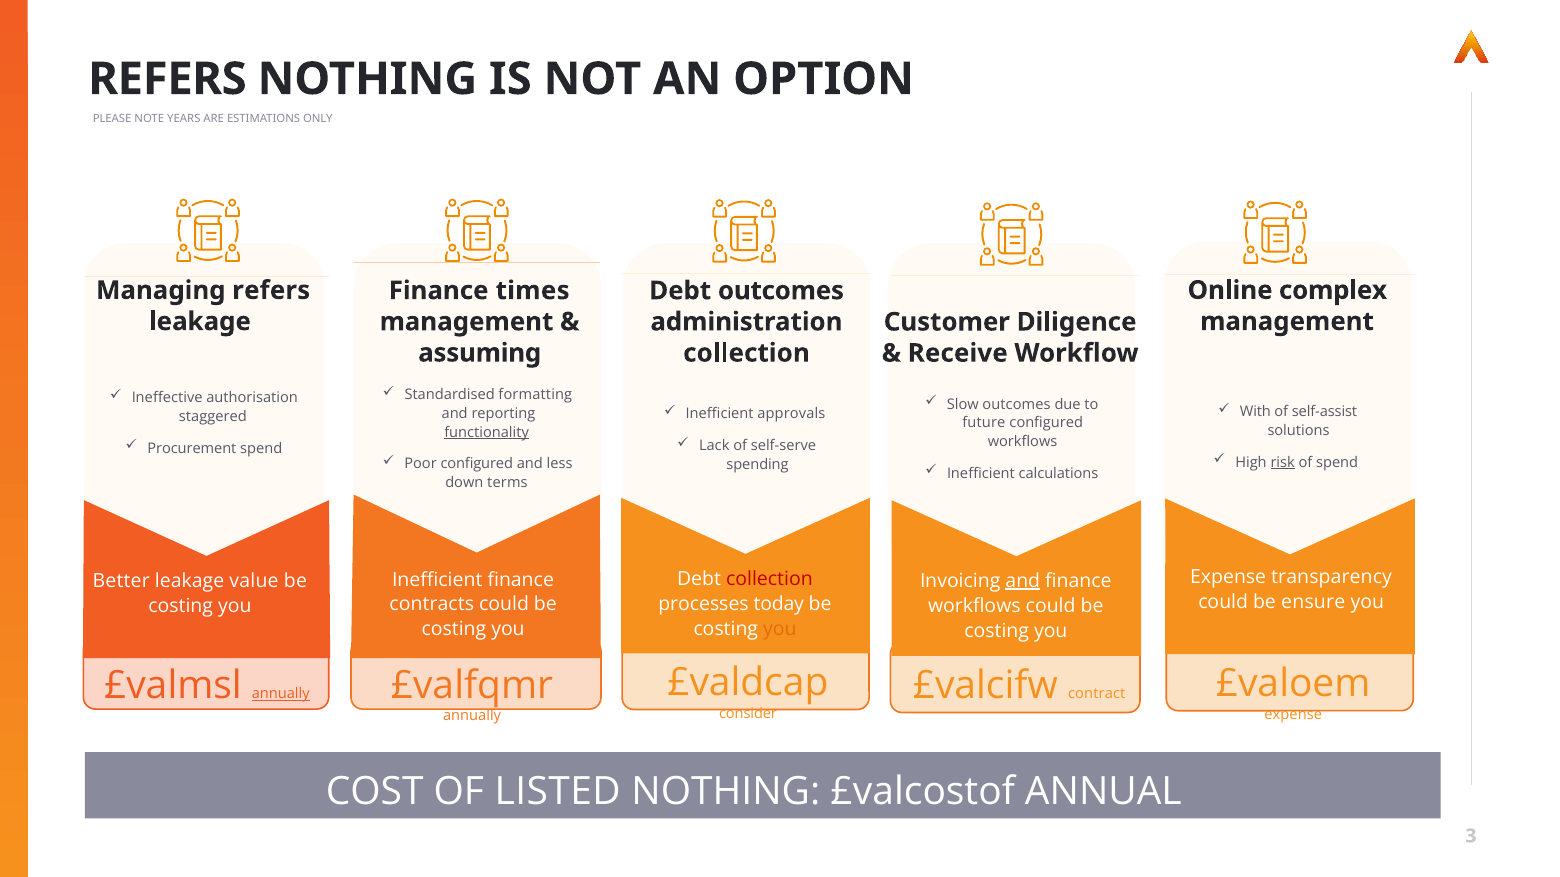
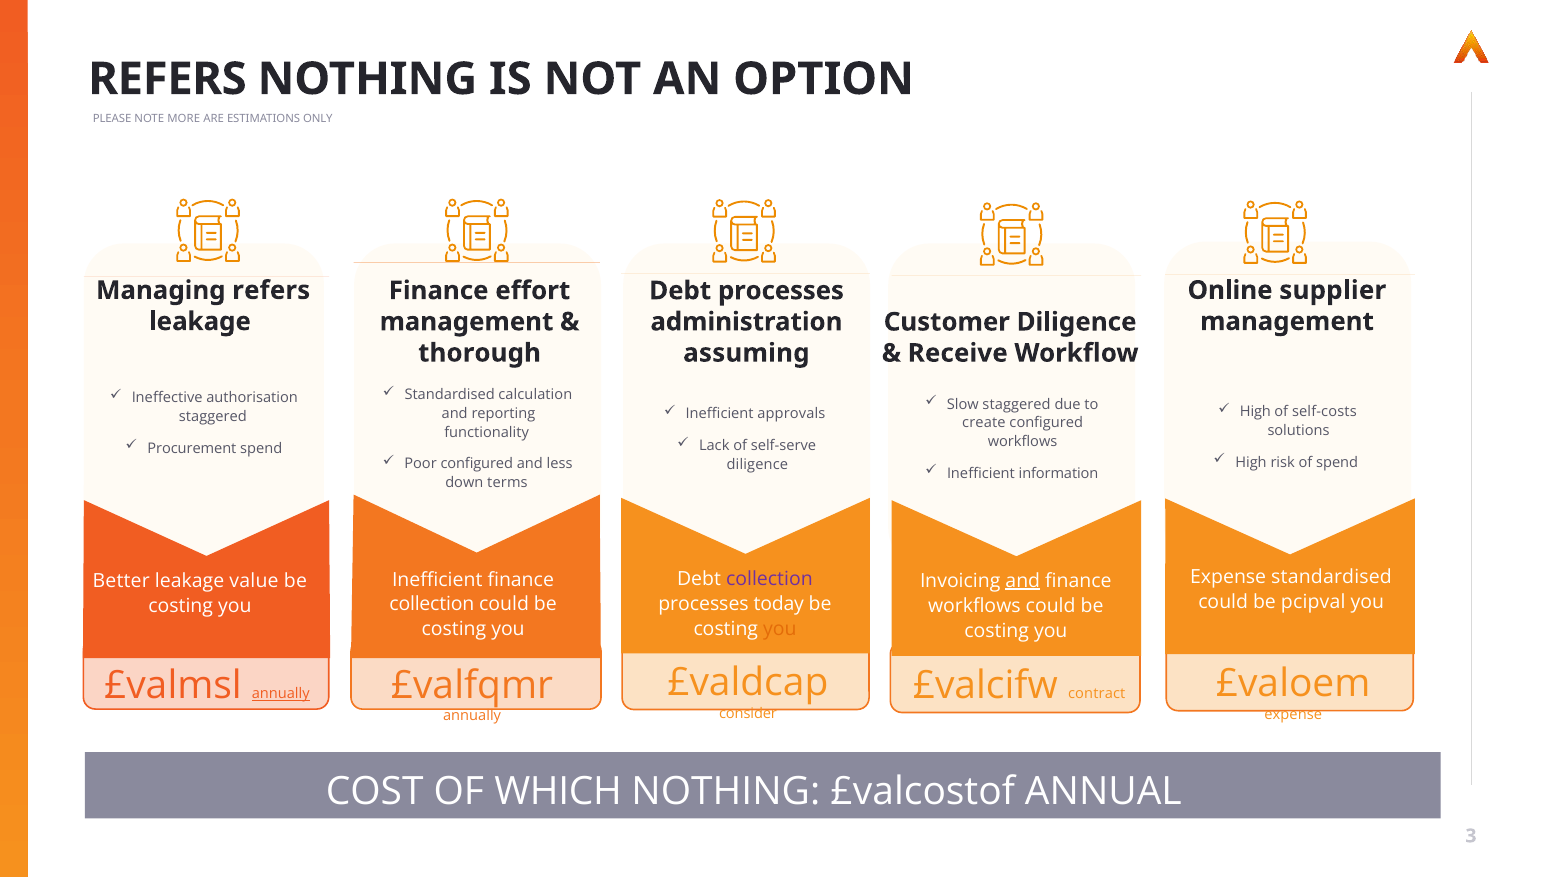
YEARS: YEARS -> MORE (184, 119)
complex: complex -> supplier (1333, 290)
times: times -> effort (533, 291)
Debt outcomes: outcomes -> processes (781, 291)
assuming: assuming -> thorough (480, 353)
collection: collection -> assuming (746, 353)
formatting: formatting -> calculation (535, 395)
Slow outcomes: outcomes -> staggered (1017, 404)
With: With -> High (1255, 412)
self-assist: self-assist -> self-costs (1324, 412)
future: future -> create (984, 423)
functionality underline: present -> none (487, 433)
risk underline: present -> none (1283, 463)
spending: spending -> diligence (757, 465)
calculations: calculations -> information (1059, 474)
Expense transparency: transparency -> standardised (1332, 577)
collection colour: red -> purple (769, 579)
ensure: ensure -> pcipval (1313, 602)
contracts: contracts -> collection (432, 605)
LISTED: LISTED -> WHICH (558, 792)
